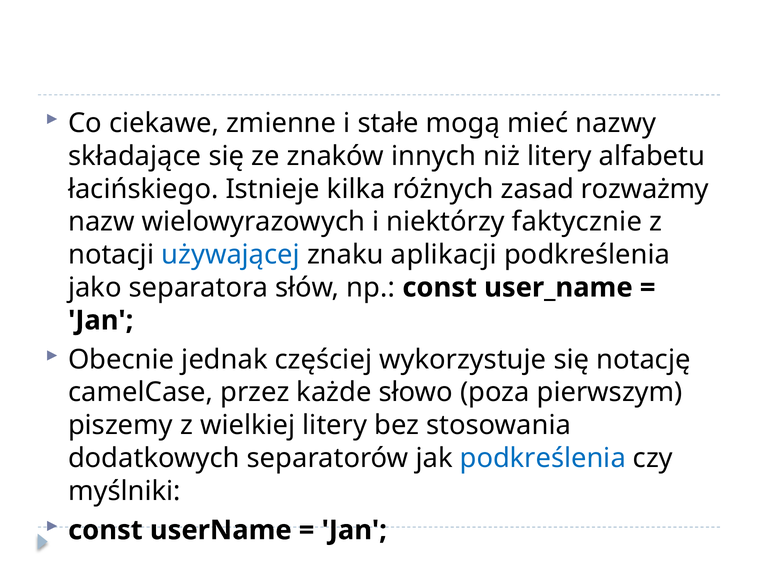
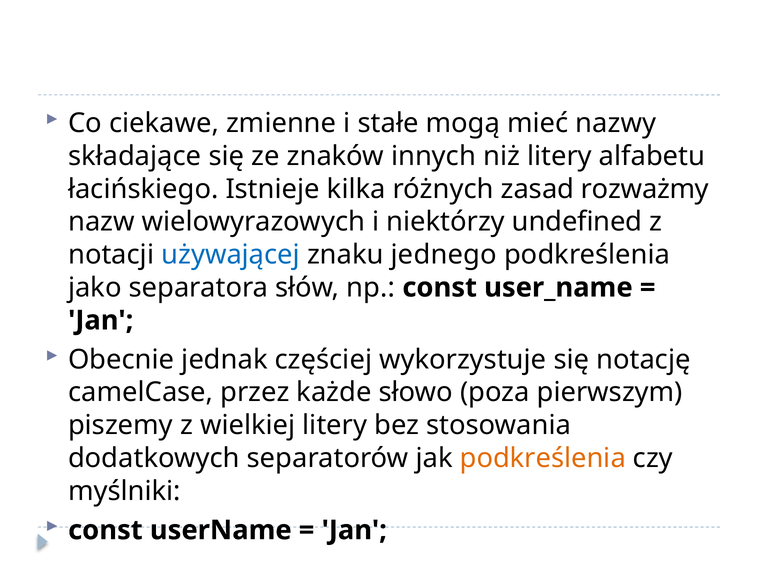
faktycznie: faktycznie -> undefined (577, 222)
aplikacji: aplikacji -> jednego (444, 254)
podkreślenia colour: blue -> orange (543, 458)
